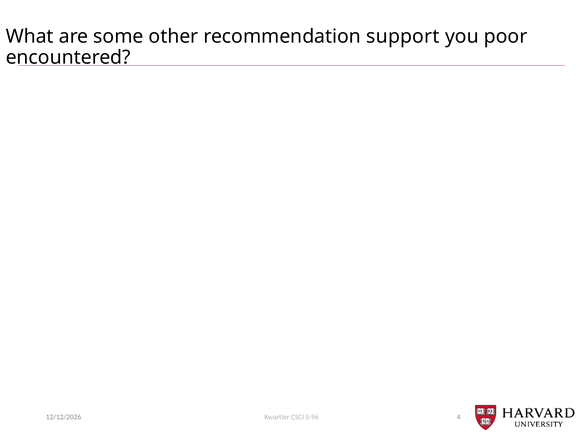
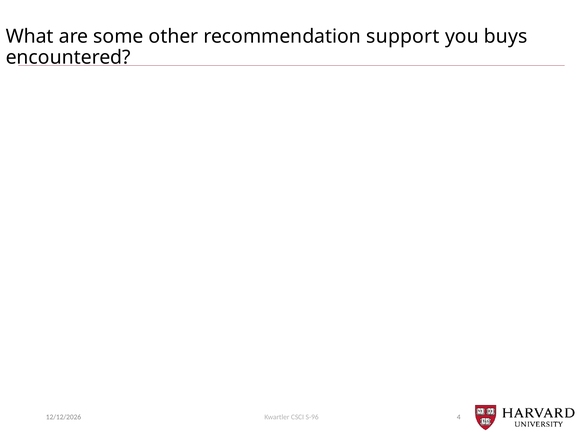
poor: poor -> buys (506, 37)
